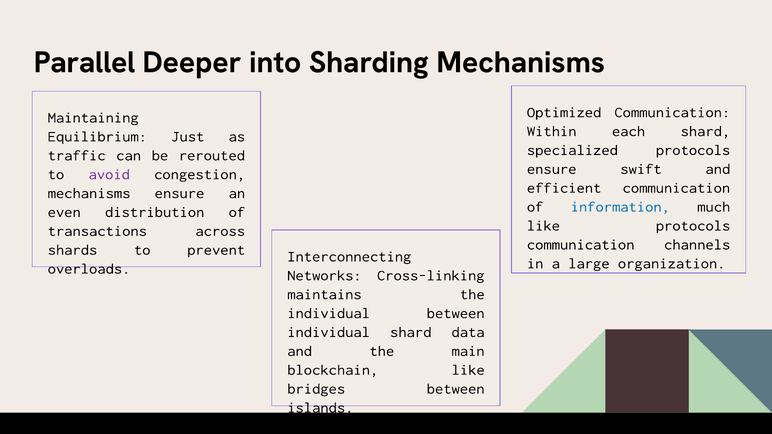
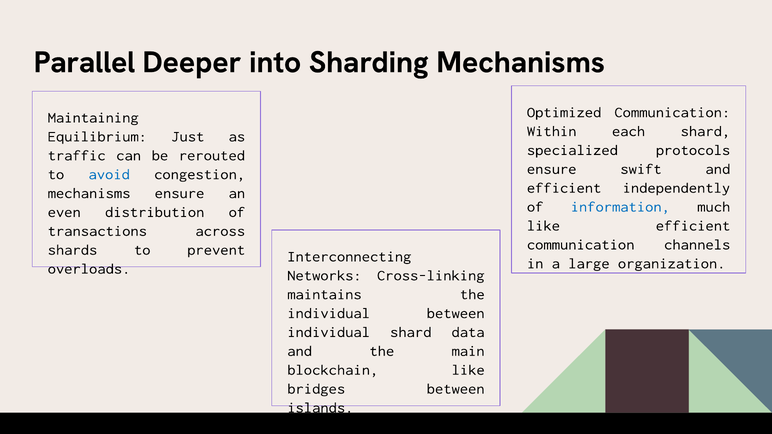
avoid colour: purple -> blue (109, 174)
efficient communication: communication -> independently (676, 188)
like protocols: protocols -> efficient (693, 226)
